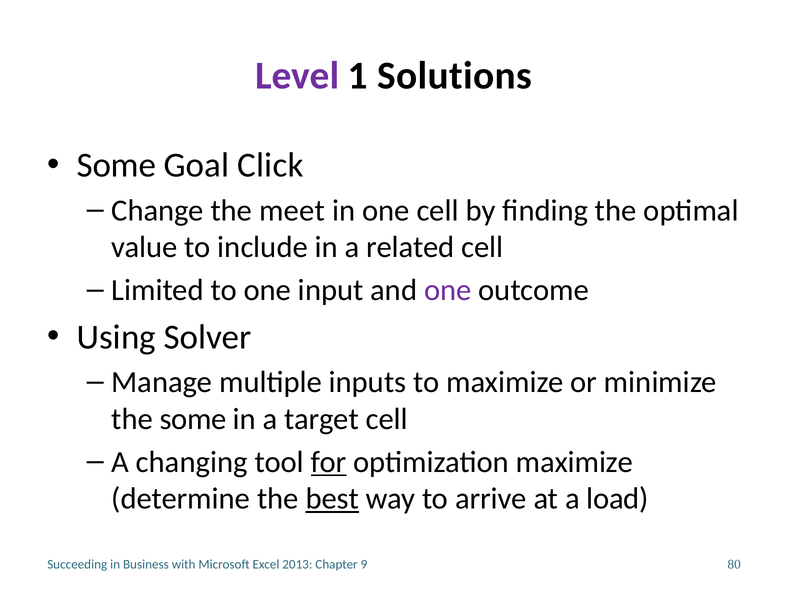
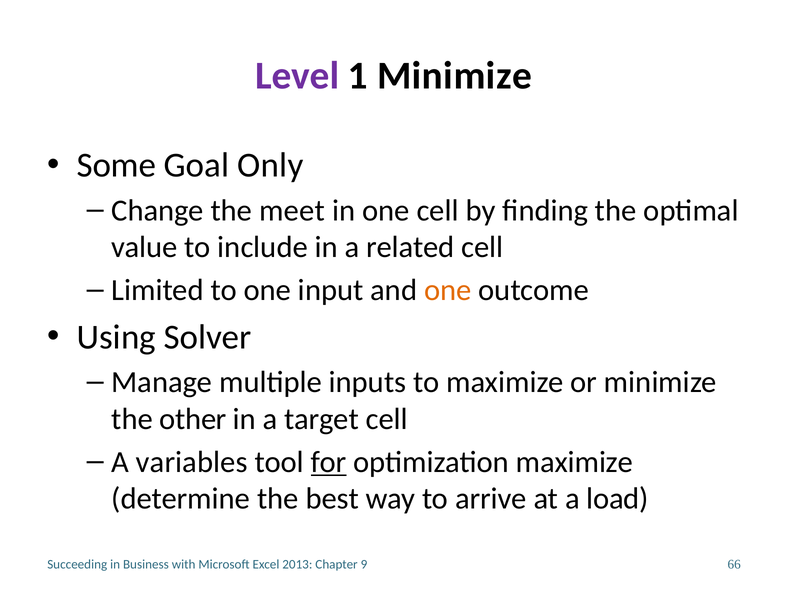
1 Solutions: Solutions -> Minimize (454, 76)
Click: Click -> Only (270, 165)
one colour: purple -> orange (448, 290)
the some: some -> other (193, 419)
changing: changing -> variables (192, 462)
best underline: present -> none (332, 499)
80: 80 -> 66 (734, 564)
